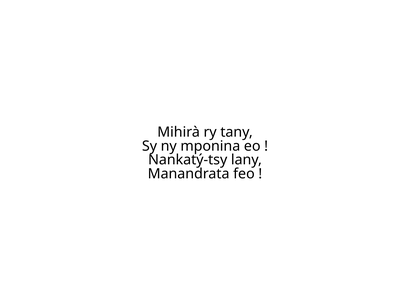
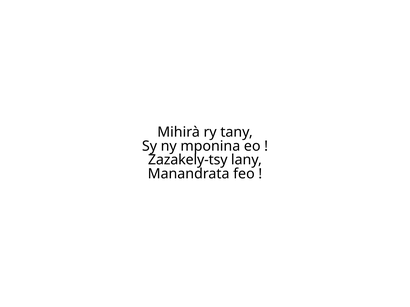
Nankatý-tsy: Nankatý-tsy -> Zazakely-tsy (188, 160)
